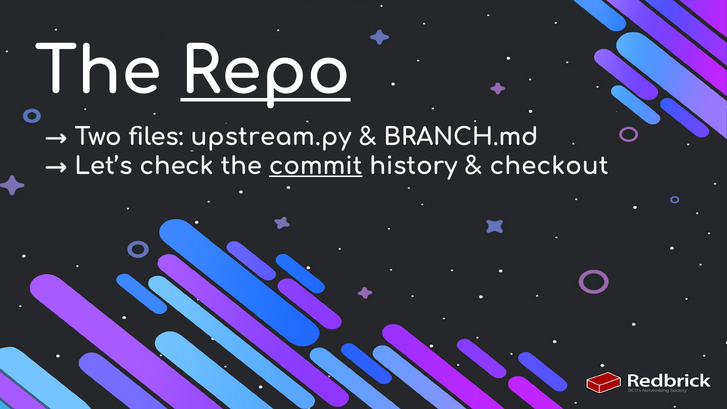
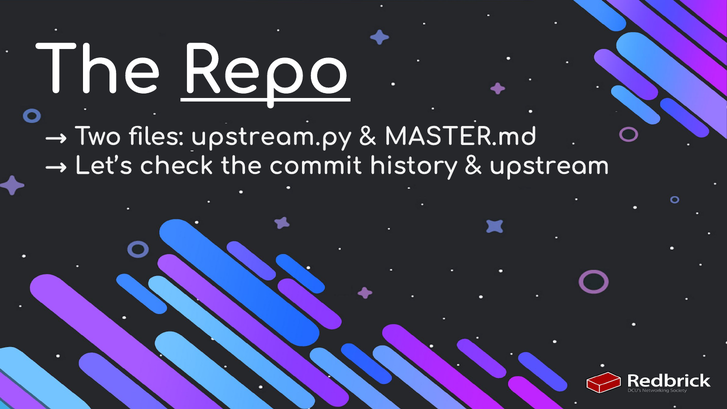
BRANCH.md: BRANCH.md -> MASTER.md (461, 137)
commit underline: present -> none (316, 166)
checkout: checkout -> upstream (549, 166)
